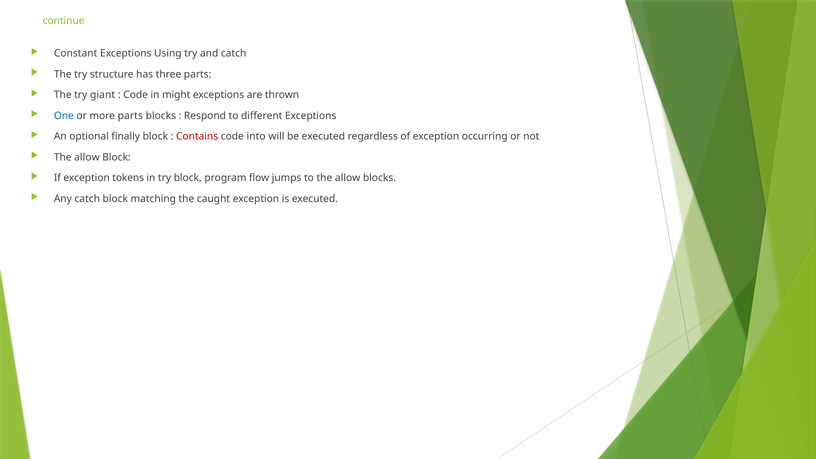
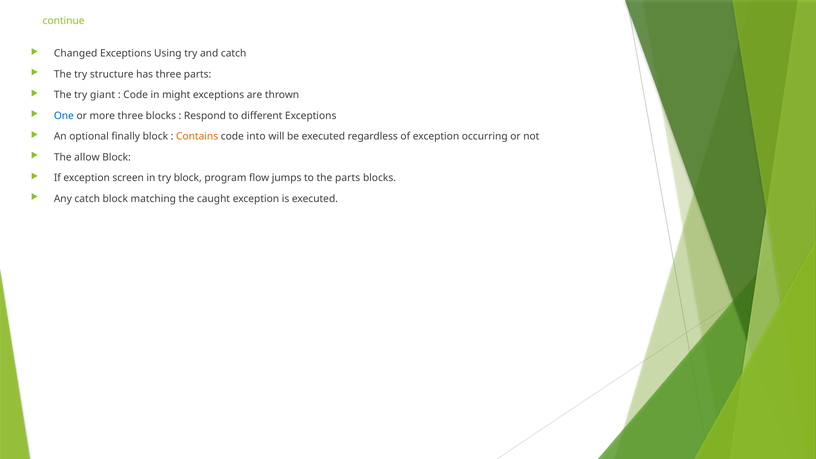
Constant: Constant -> Changed (76, 53)
more parts: parts -> three (130, 116)
Contains colour: red -> orange (197, 136)
tokens: tokens -> screen (128, 178)
to the allow: allow -> parts (348, 178)
